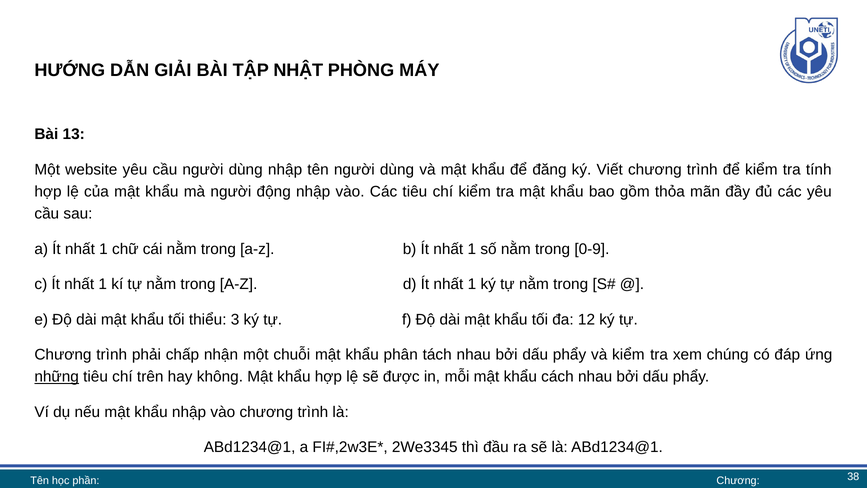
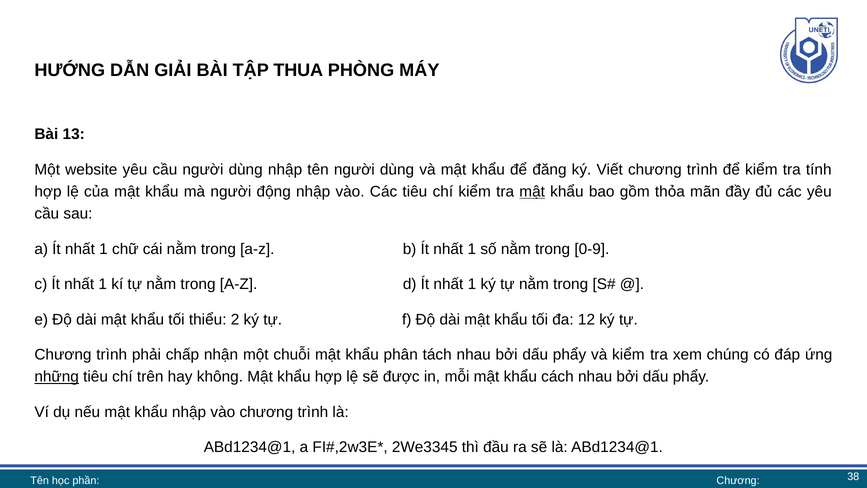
NHẬT: NHẬT -> THUA (298, 70)
mật underline: none -> present (532, 191)
3: 3 -> 2 (235, 319)
